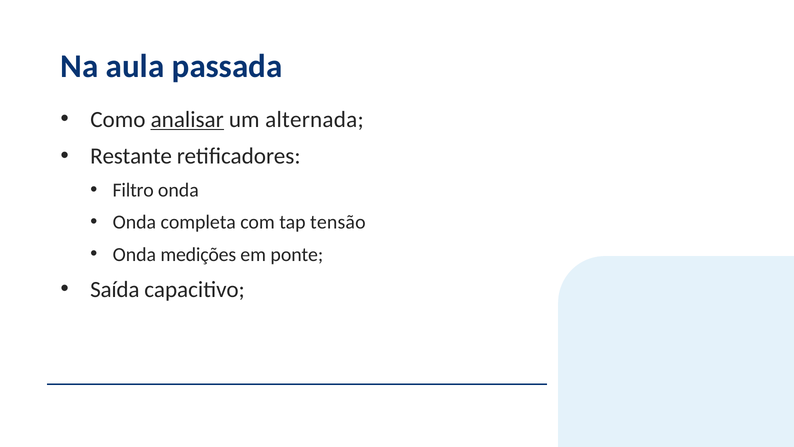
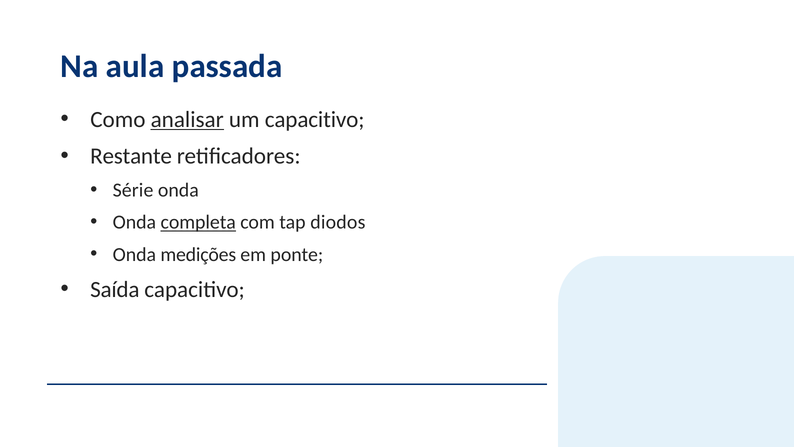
um alternada: alternada -> capacitivo (315, 119)
Filtro: Filtro -> Série (133, 190)
completa underline: none -> present (198, 222)
tensão: tensão -> diodos (338, 222)
